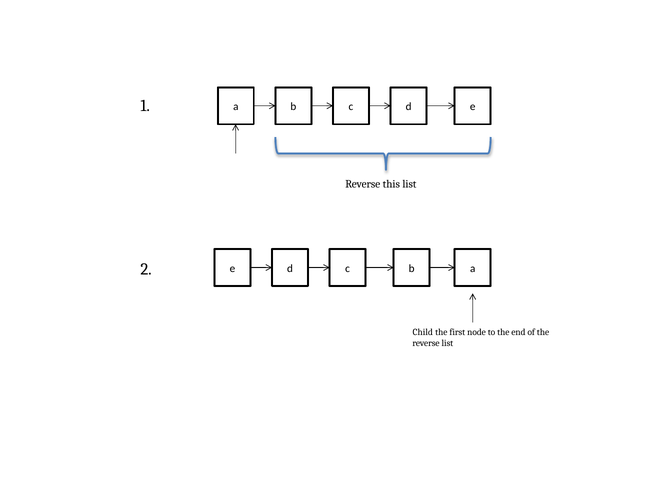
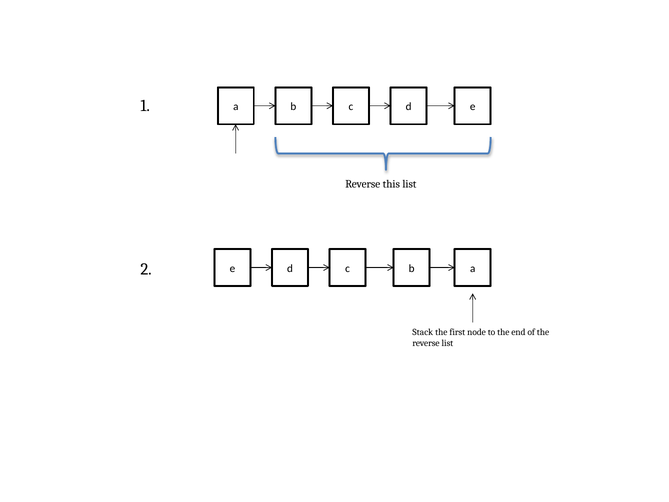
Child: Child -> Stack (423, 332)
